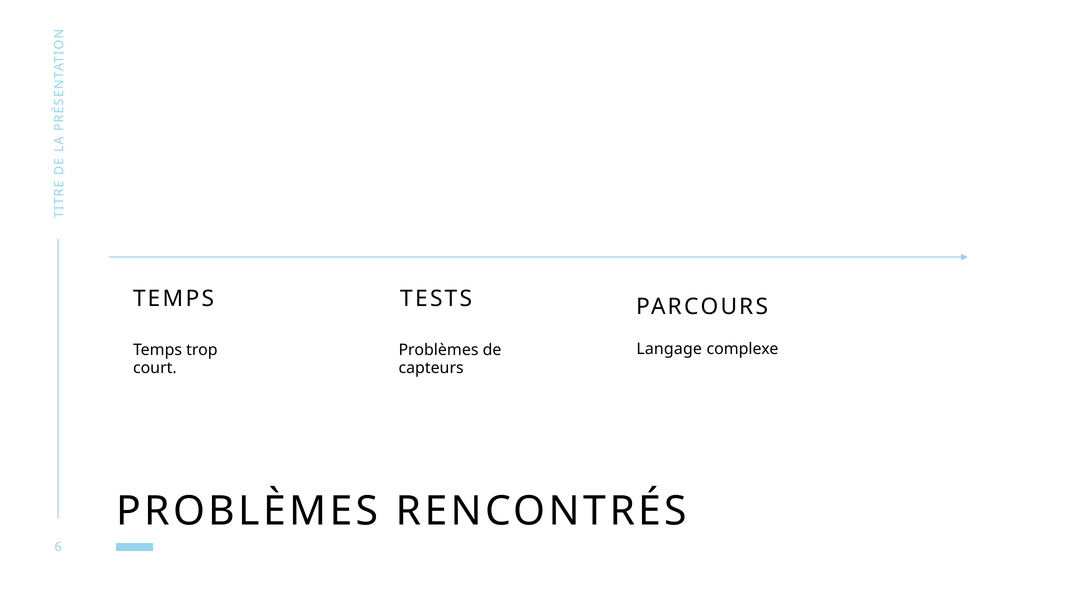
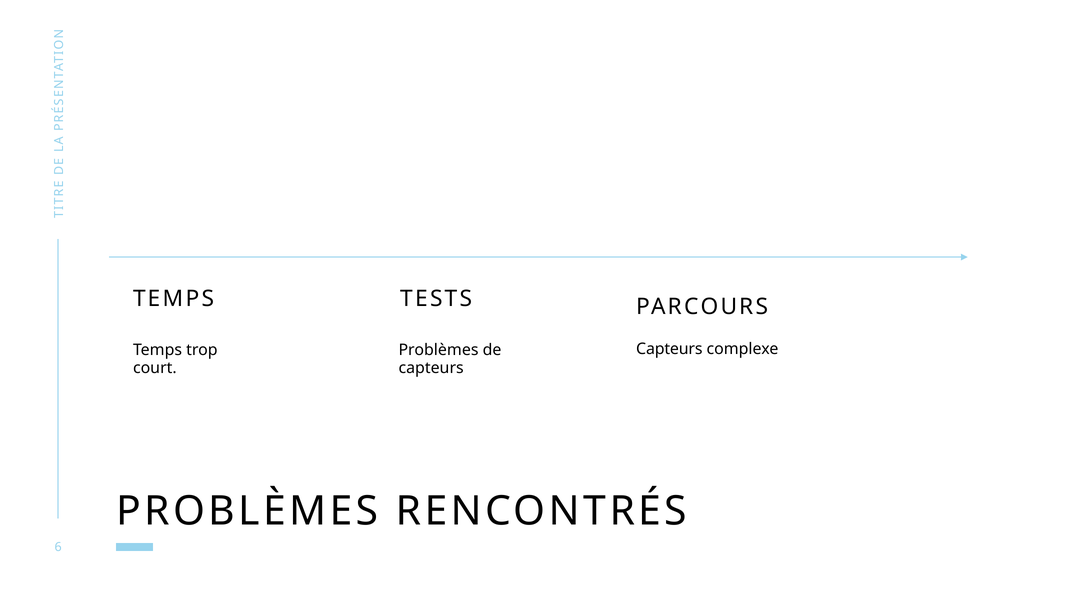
Langage: Langage -> Capteurs (669, 349)
